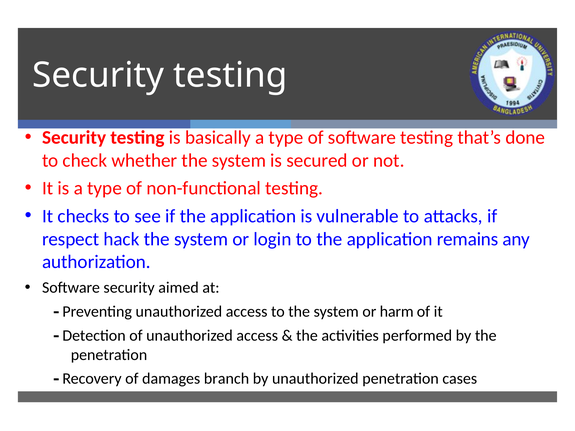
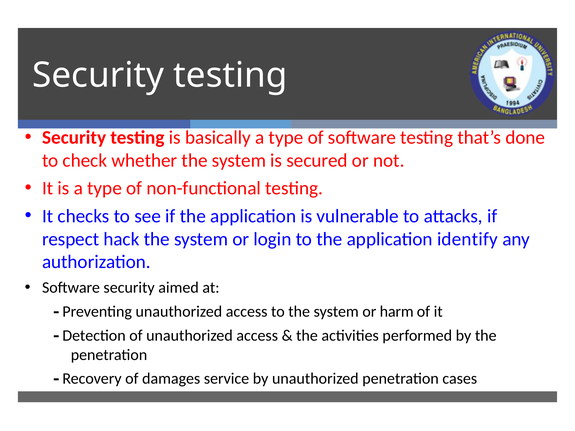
remains: remains -> identify (467, 239)
branch: branch -> service (227, 379)
